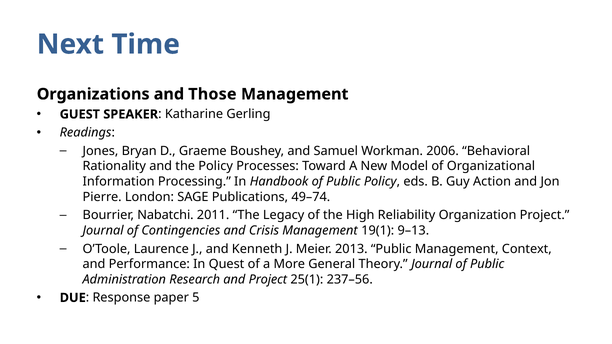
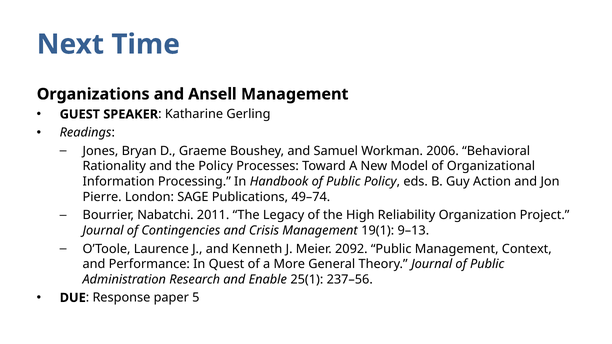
Those: Those -> Ansell (213, 94)
2013: 2013 -> 2092 (351, 249)
and Project: Project -> Enable (268, 280)
